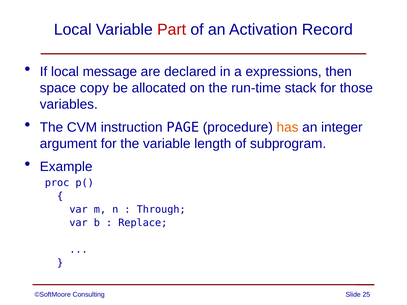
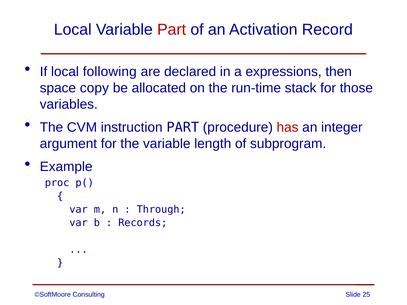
message: message -> following (110, 72)
instruction PAGE: PAGE -> PART (183, 127)
has colour: orange -> red (288, 127)
Replace: Replace -> Records (143, 223)
